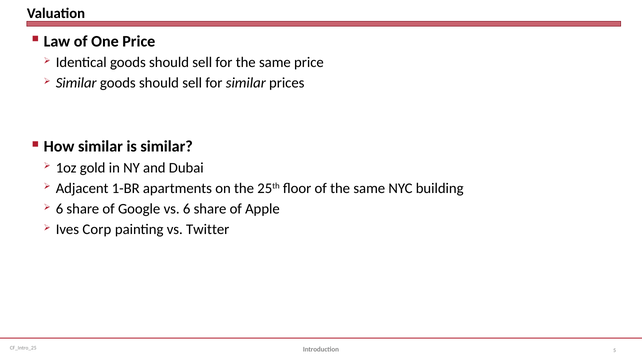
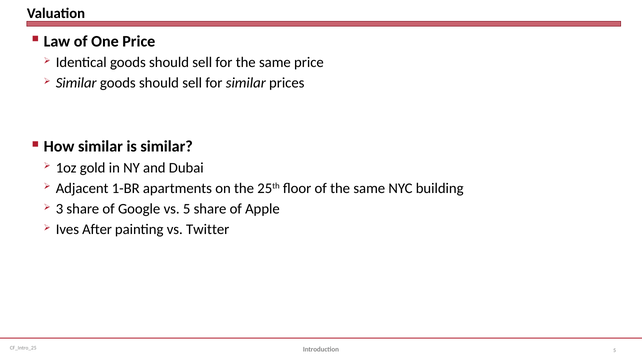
6: 6 -> 3 (59, 209)
vs 6: 6 -> 5 (187, 209)
Corp: Corp -> After (97, 230)
